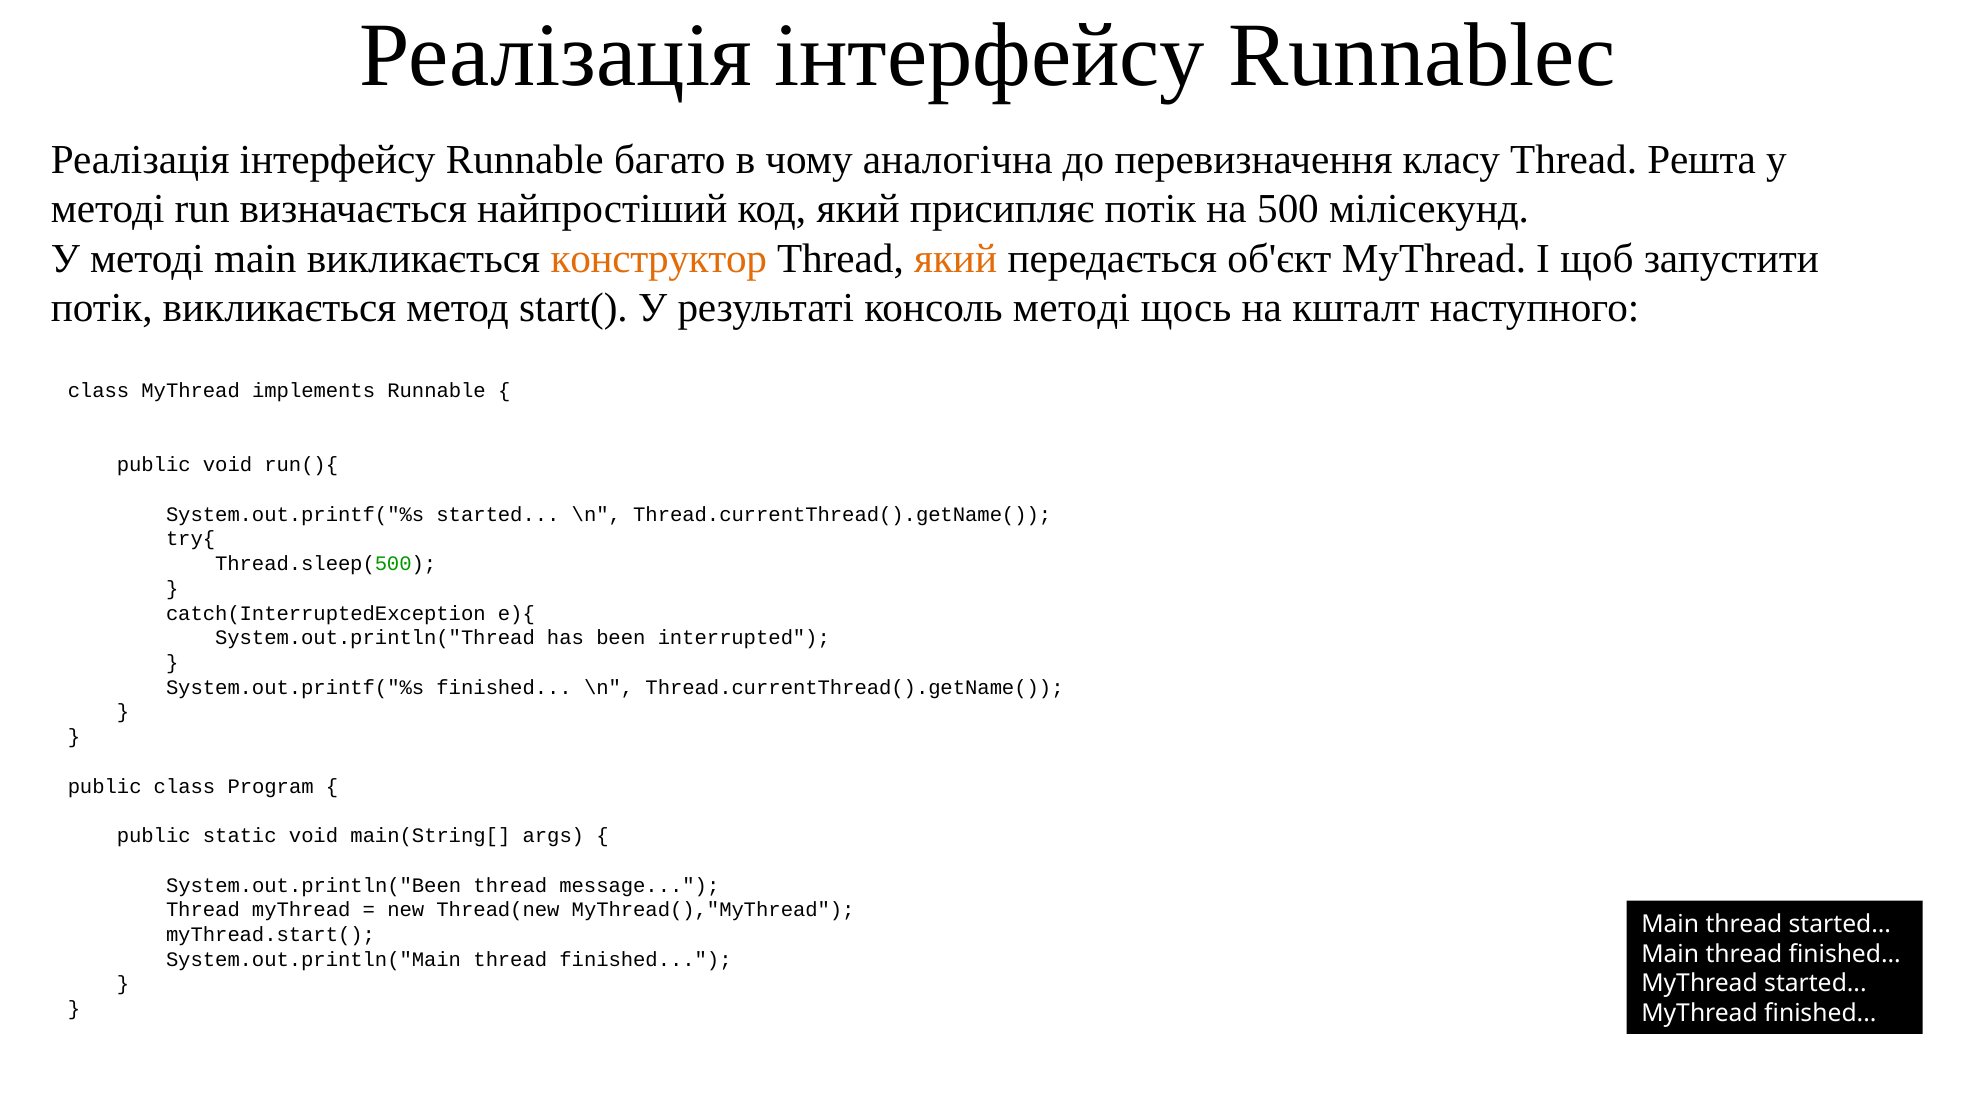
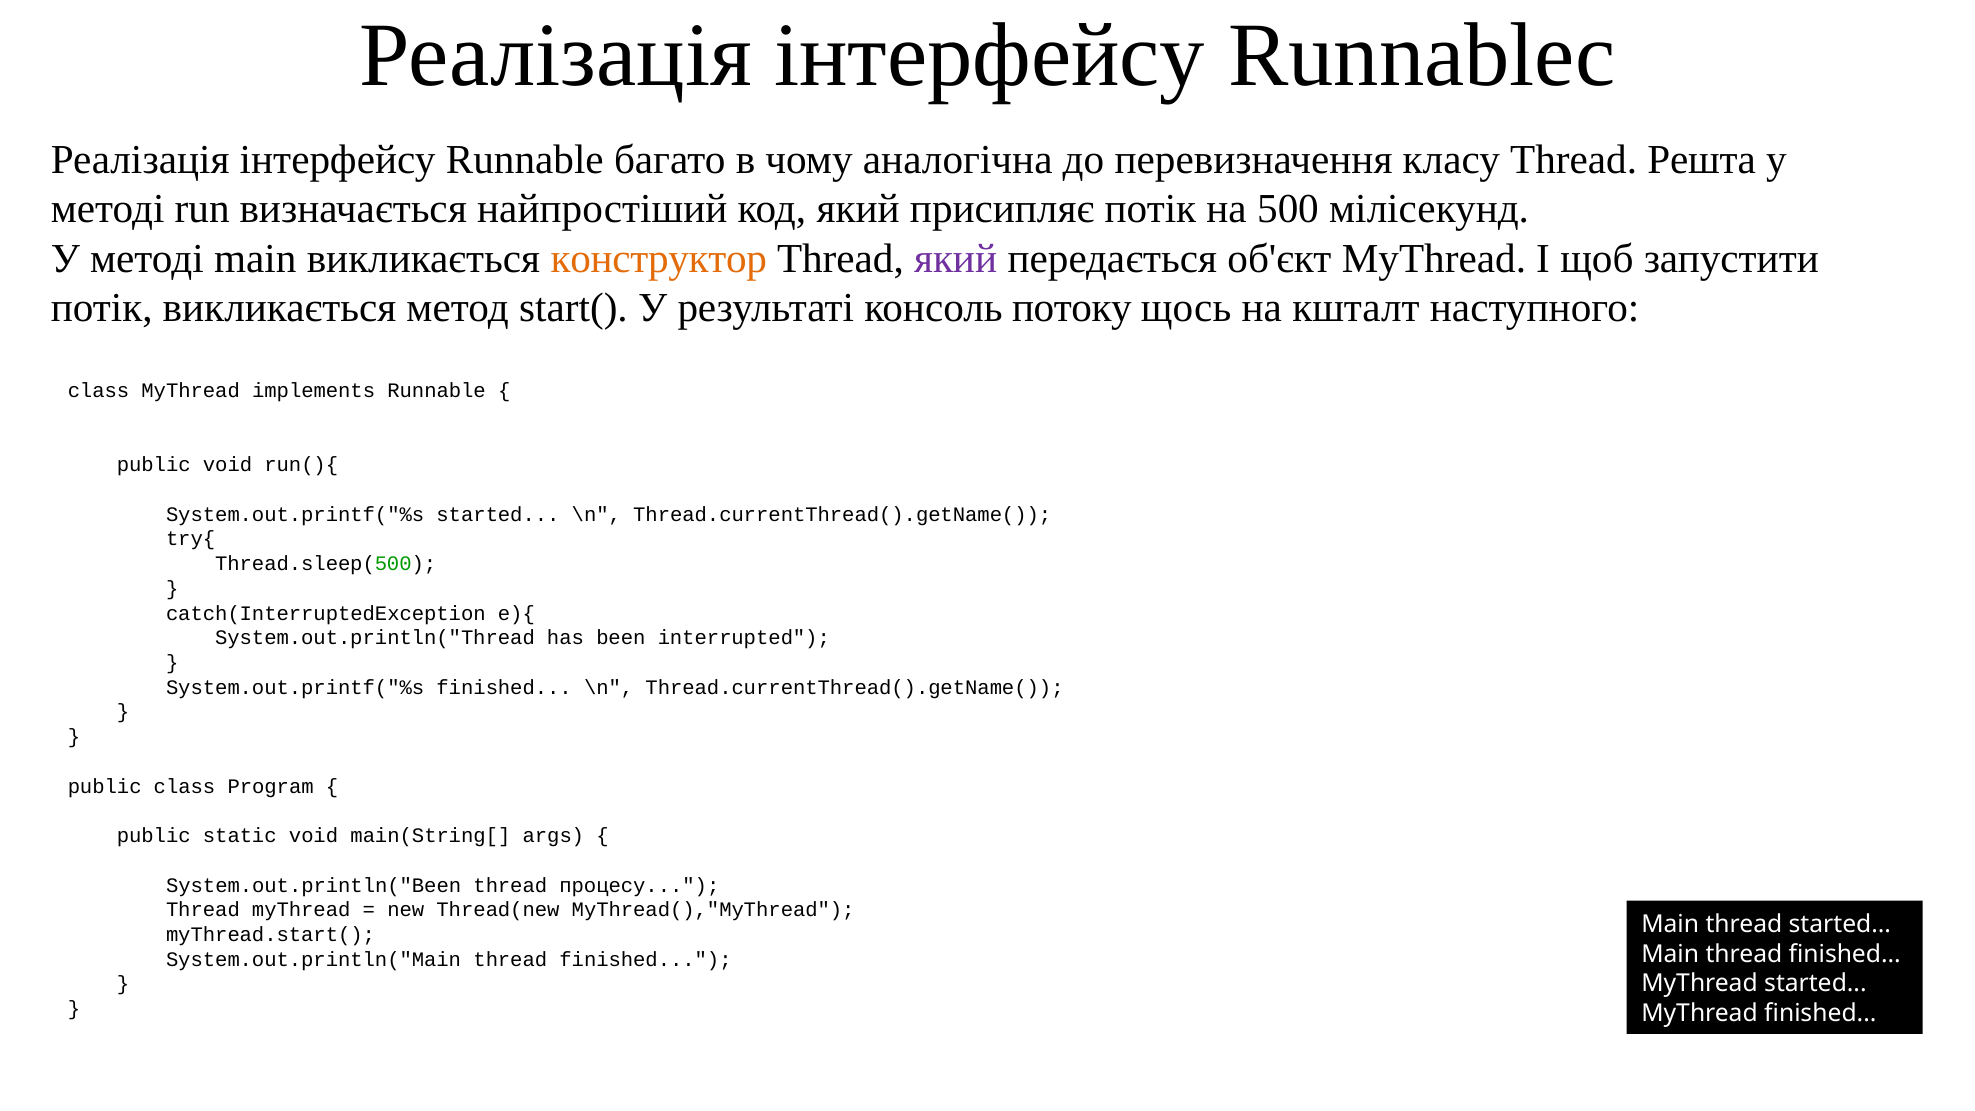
який colour: orange -> purple (956, 258)
консоль методі: методі -> потоку (1072, 308)
message: message -> процесу (639, 885)
